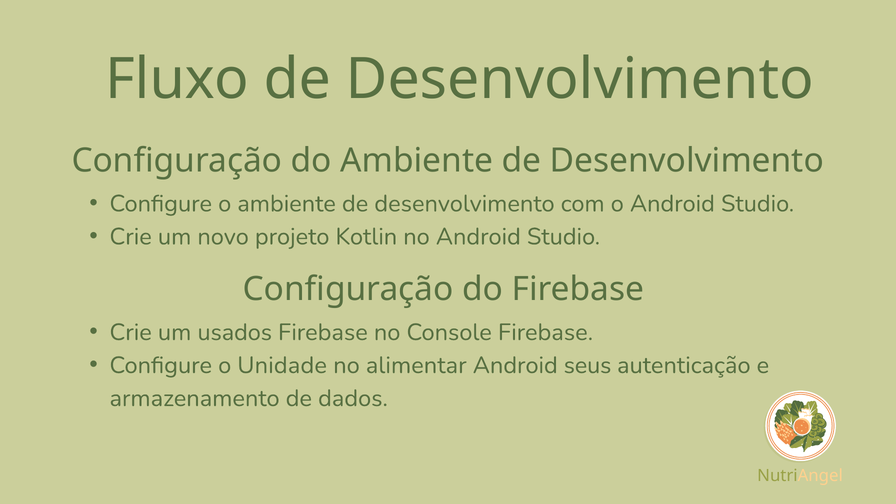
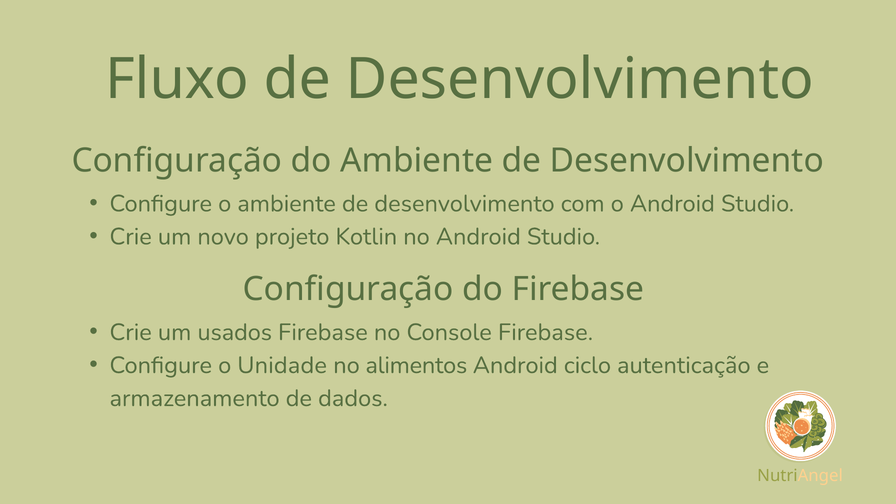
alimentar: alimentar -> alimentos (416, 365)
seus: seus -> ciclo (587, 365)
